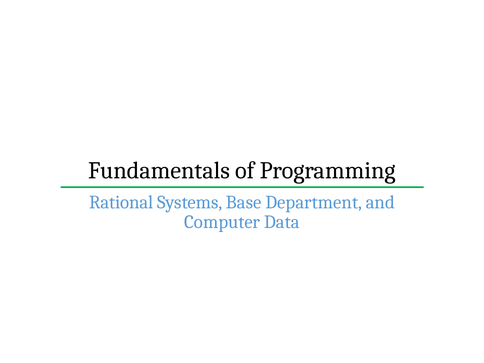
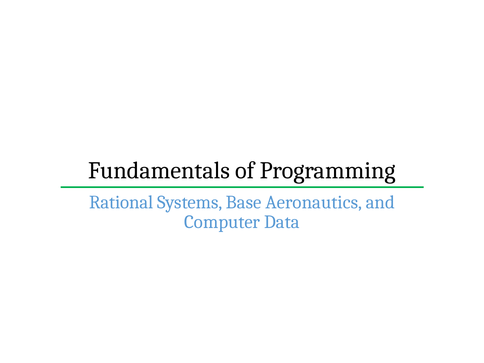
Department: Department -> Aeronautics (314, 202)
